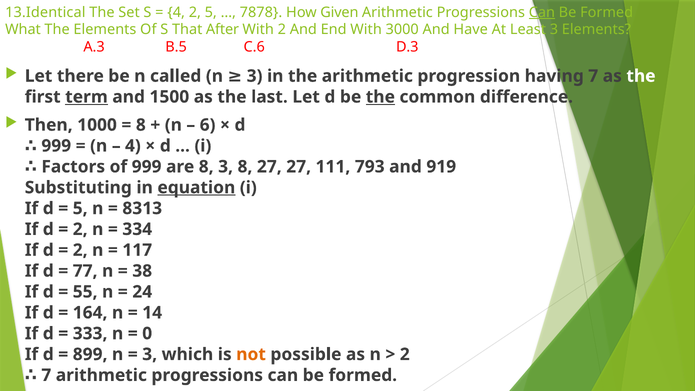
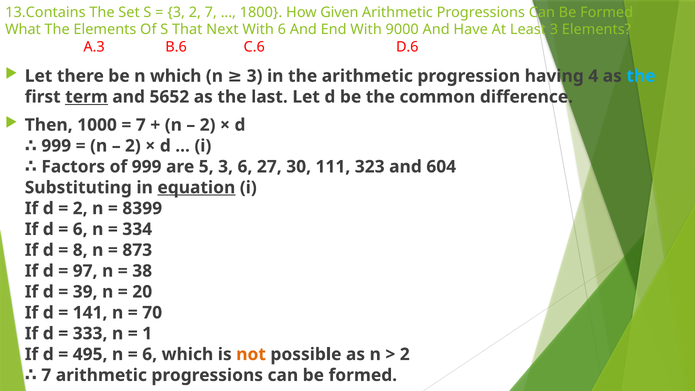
13.Identical: 13.Identical -> 13.Contains (45, 12)
4: 4 -> 3 (176, 12)
5: 5 -> 7 (211, 12)
7878: 7878 -> 1800 (261, 12)
Can underline: present -> none (542, 12)
After: After -> Next (222, 30)
With 2: 2 -> 6 (282, 30)
3000: 3000 -> 9000 (402, 30)
B.5: B.5 -> B.6 (176, 47)
D.3: D.3 -> D.6 (407, 47)
n called: called -> which (176, 76)
having 7: 7 -> 4 (593, 76)
the colour: white -> light blue (641, 76)
1500: 1500 -> 5652 (169, 97)
the underline: present -> none (380, 97)
8: 8 -> 7 (141, 125)
6: 6 -> 2 (208, 125)
4: 4 -> 2 (133, 146)
are 8: 8 -> 5 (206, 167)
3 8: 8 -> 6 (245, 167)
27 27: 27 -> 30 (299, 167)
793: 793 -> 323 (370, 167)
919: 919 -> 604 (441, 167)
5: 5 -> 2 (80, 208)
8313: 8313 -> 8399 (142, 208)
2: 2 -> 6 (80, 229)
2: 2 -> 8 (80, 250)
117: 117 -> 873 (137, 250)
77: 77 -> 97 (85, 271)
55: 55 -> 39 (85, 292)
24: 24 -> 20 (142, 292)
164: 164 -> 141 (90, 313)
14: 14 -> 70 (152, 313)
0: 0 -> 1 (147, 333)
899: 899 -> 495 (90, 354)
3: 3 -> 6 (150, 354)
